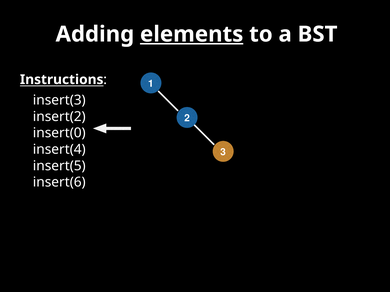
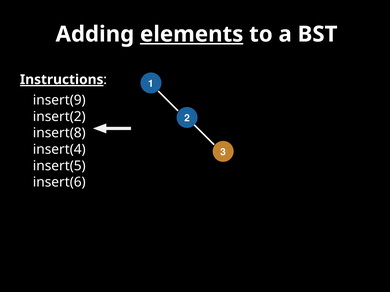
Instructions underline: none -> present (62, 80)
insert(3: insert(3 -> insert(9 (59, 100)
insert(0: insert(0 -> insert(8 (59, 133)
